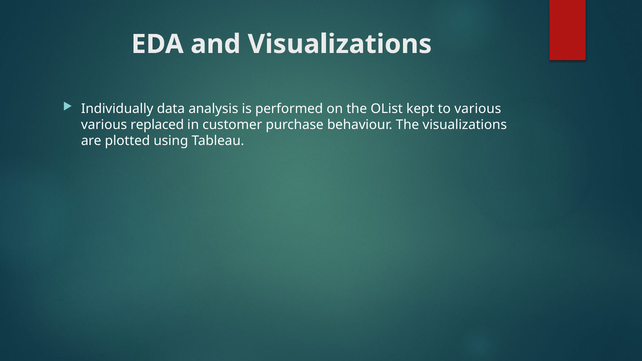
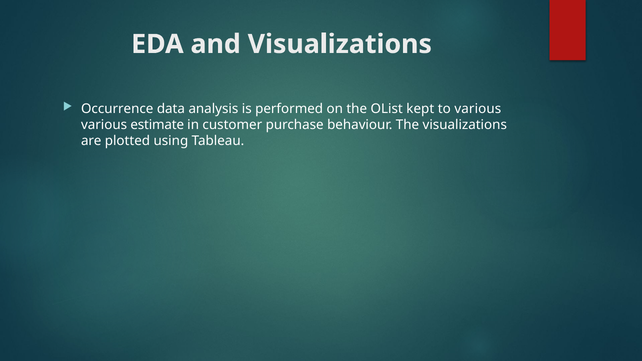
Individually: Individually -> Occurrence (117, 109)
replaced: replaced -> estimate (157, 125)
